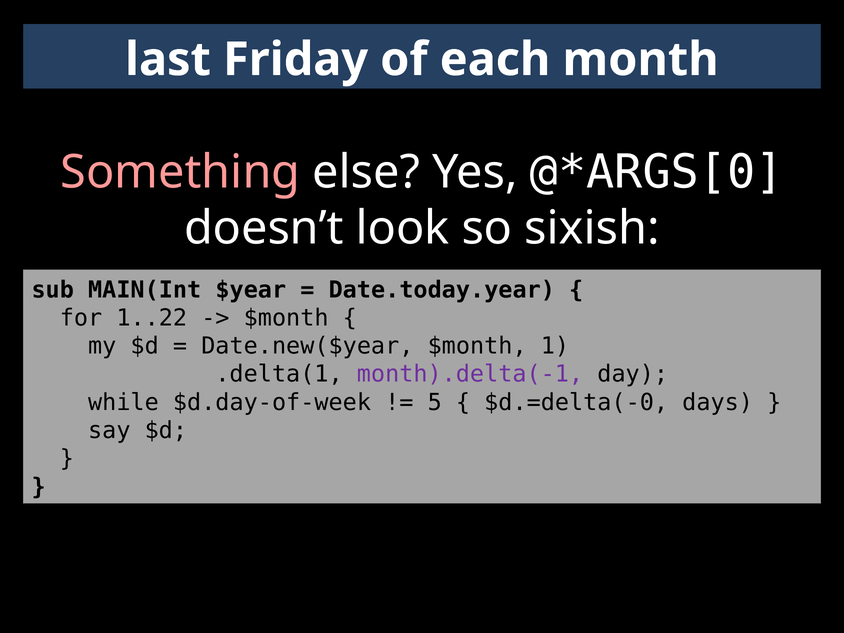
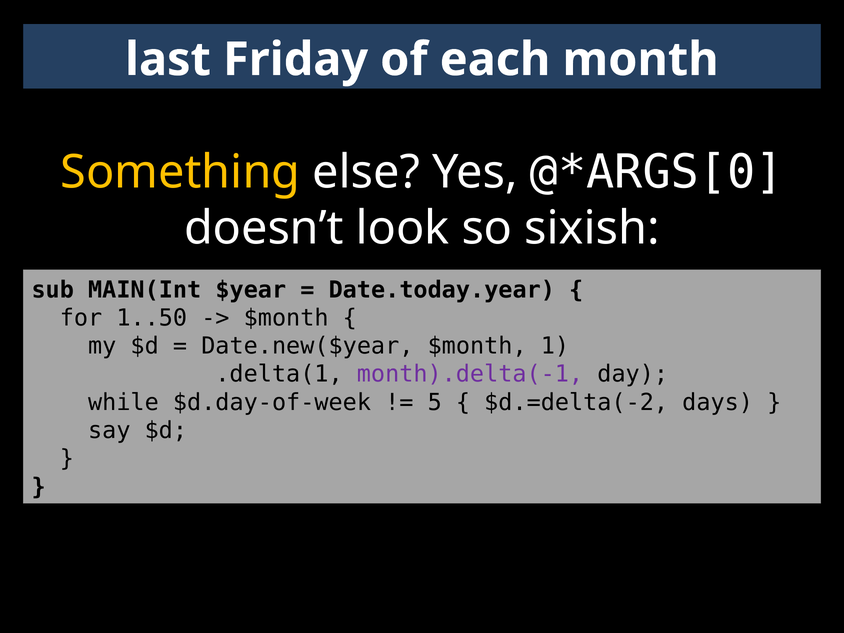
Something colour: pink -> yellow (180, 172)
1..22: 1..22 -> 1..50 (152, 318)
$d.=delta(-0: $d.=delta(-0 -> $d.=delta(-2 (576, 402)
